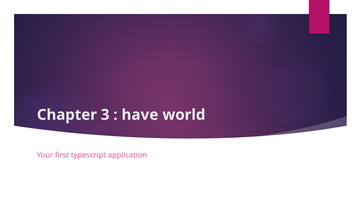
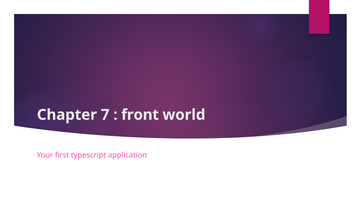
3: 3 -> 7 (105, 115)
have: have -> front (140, 115)
